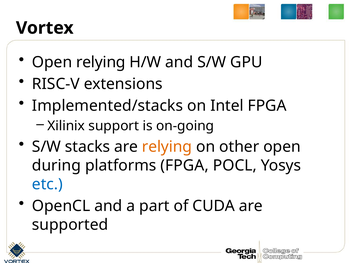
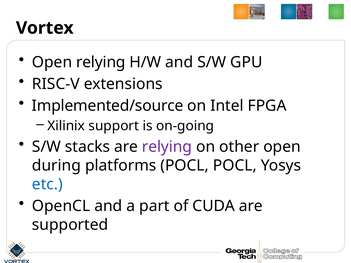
Implemented/stacks: Implemented/stacks -> Implemented/source (108, 106)
relying colour: orange -> purple (167, 147)
platforms FPGA: FPGA -> POCL (185, 166)
